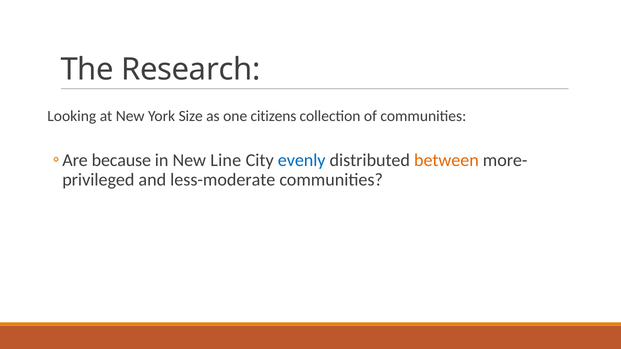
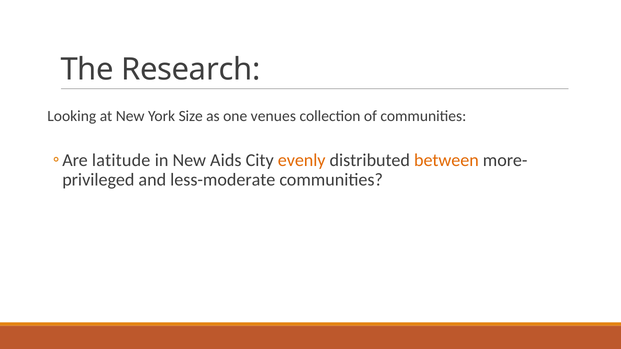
citizens: citizens -> venues (273, 116)
because: because -> latitude (121, 160)
Line: Line -> Aids (226, 160)
evenly colour: blue -> orange (302, 160)
